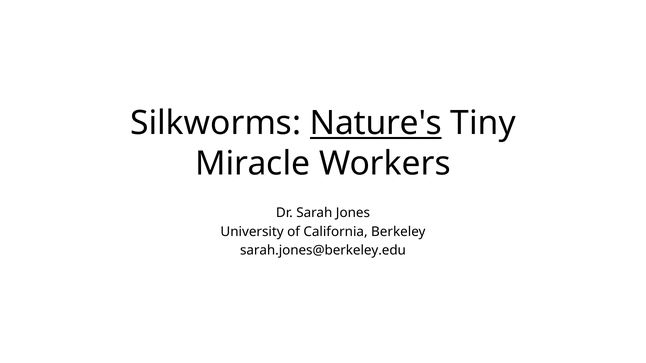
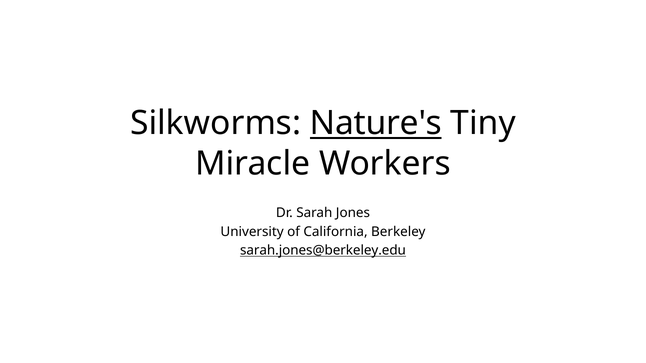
sarah.jones@berkeley.edu underline: none -> present (323, 251)
